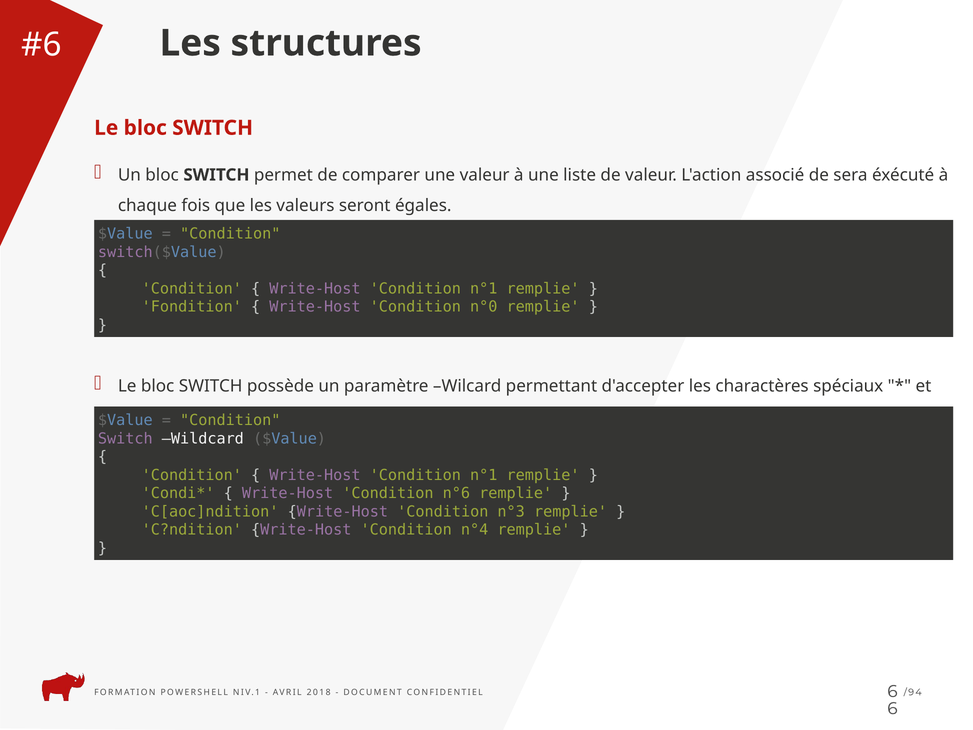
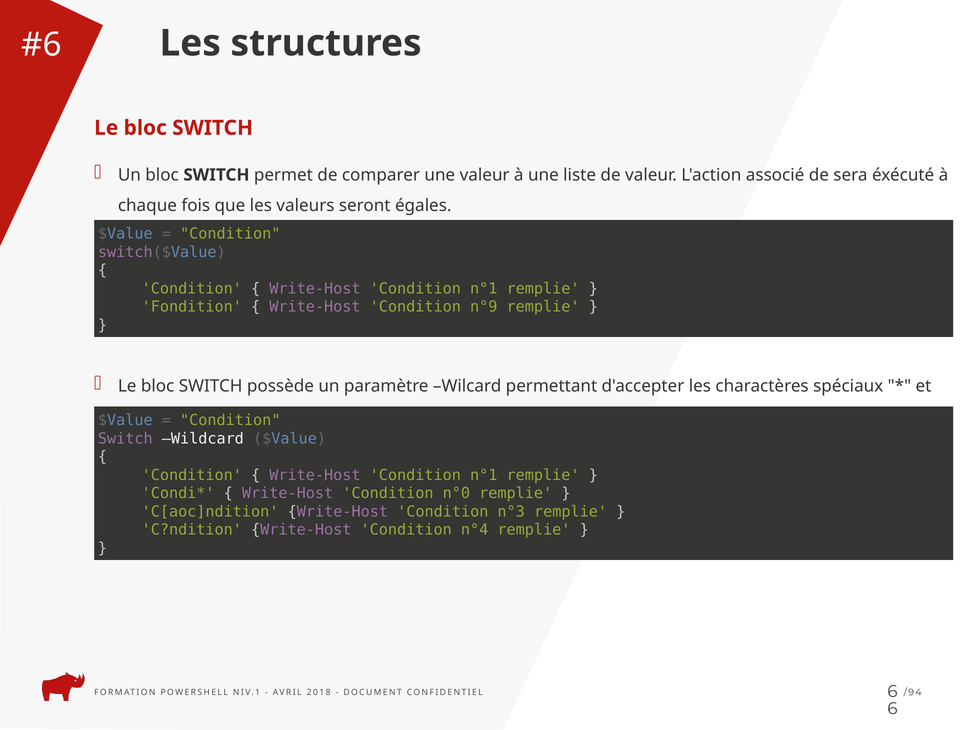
n°0: n°0 -> n°9 (484, 307)
n°6: n°6 -> n°0 (456, 493)
